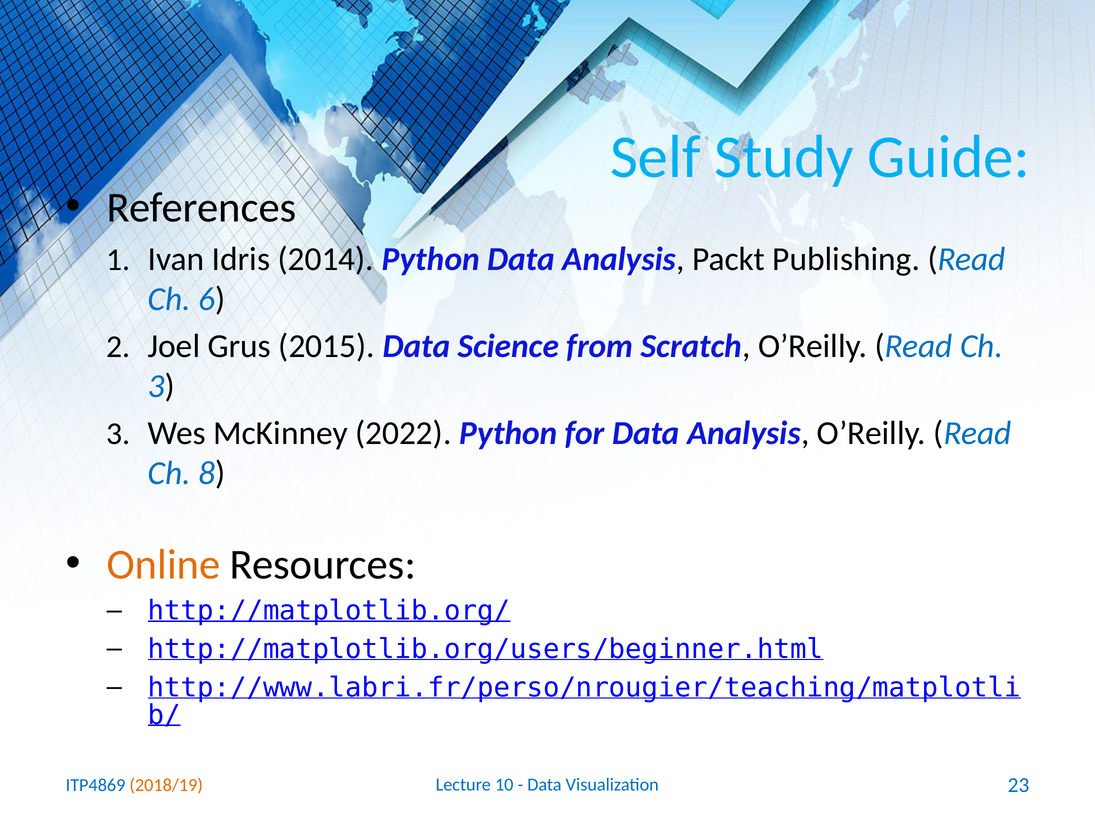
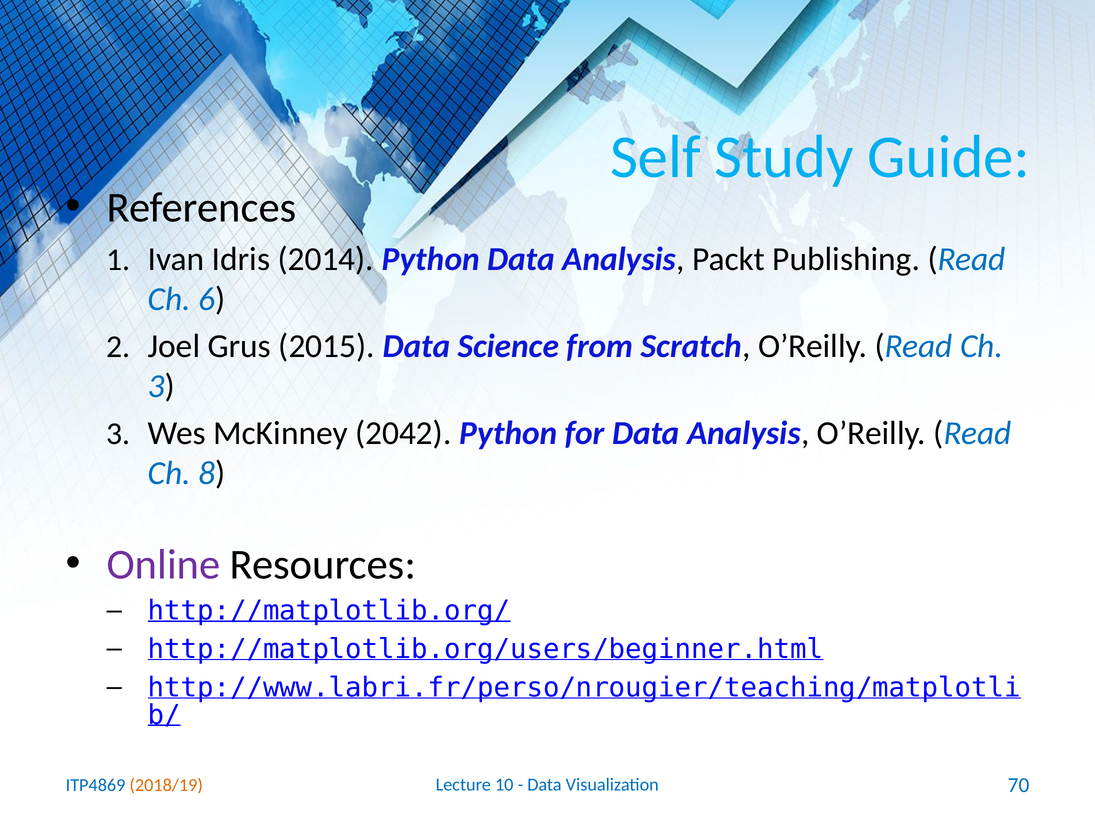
2022: 2022 -> 2042 (403, 433)
Online colour: orange -> purple (164, 564)
23: 23 -> 70 (1019, 784)
